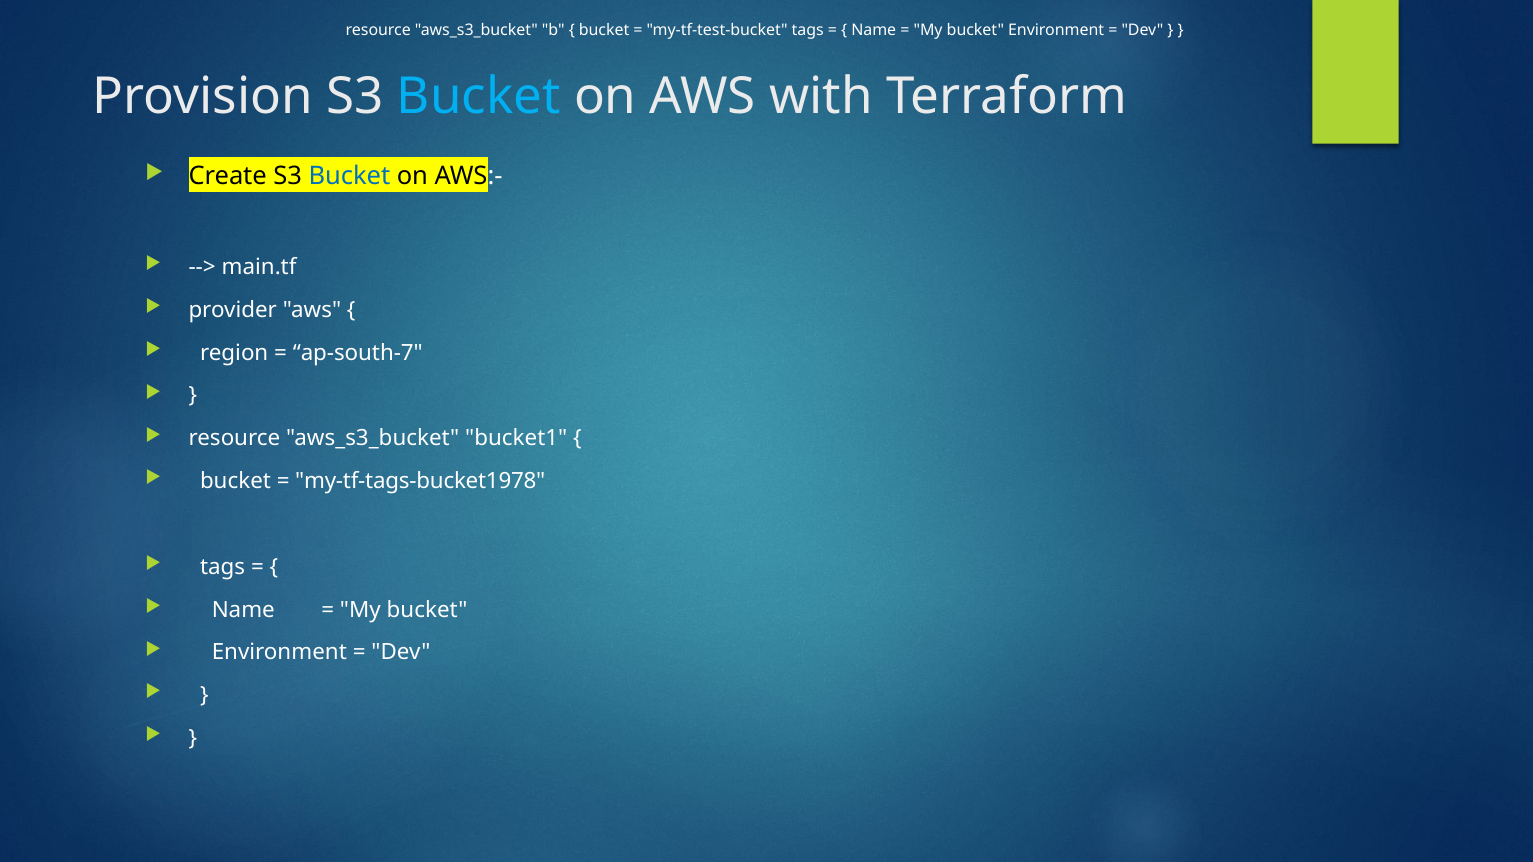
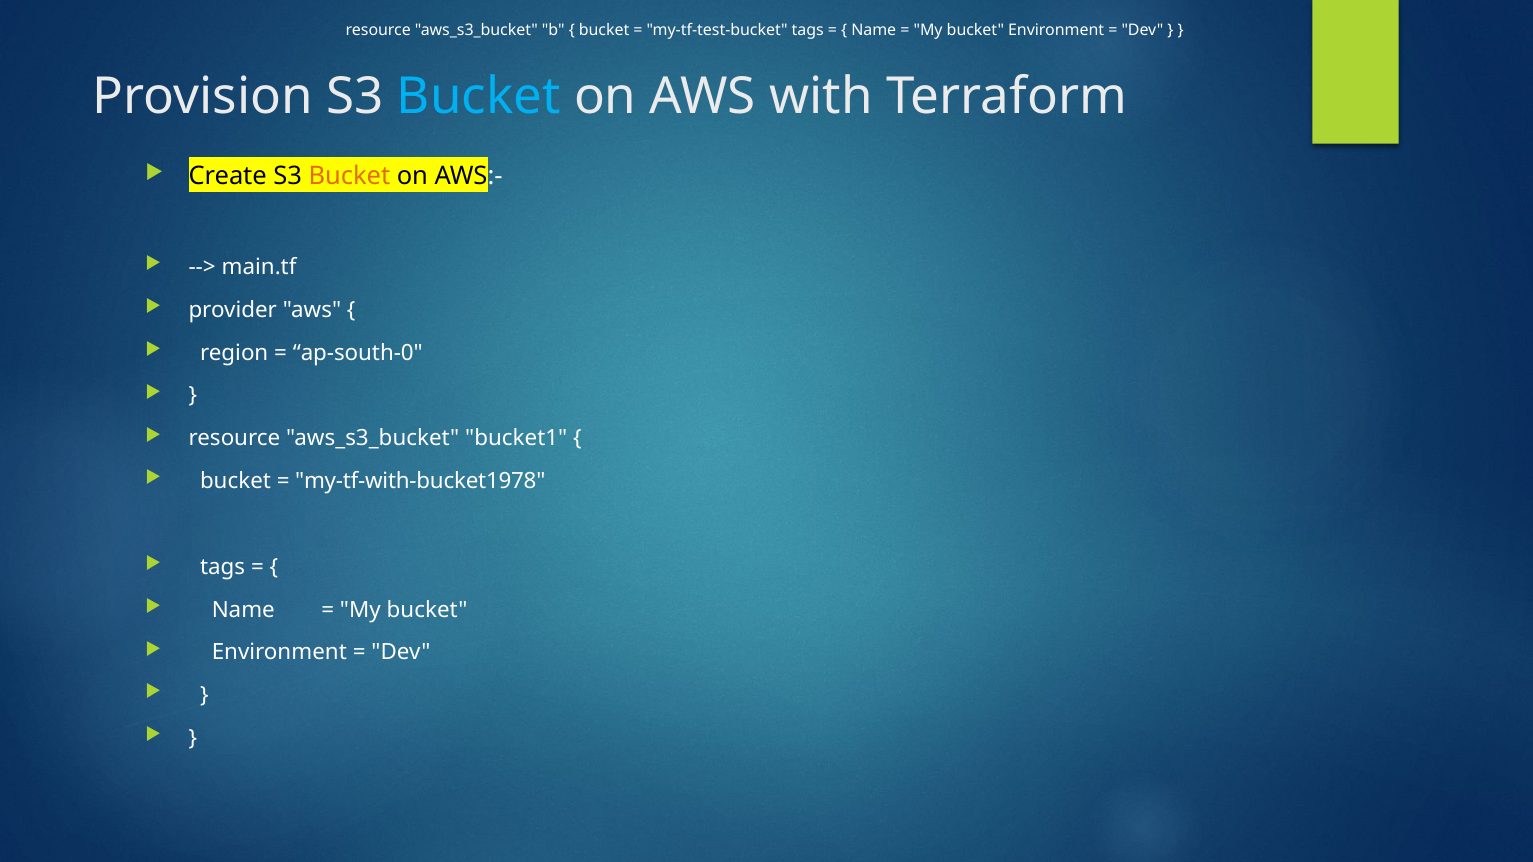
Bucket colour: blue -> orange (349, 176)
ap-south-7: ap-south-7 -> ap-south-0 (358, 353)
my-tf-tags-bucket1978: my-tf-tags-bucket1978 -> my-tf-with-bucket1978 (420, 481)
